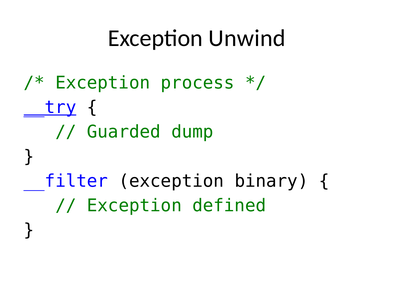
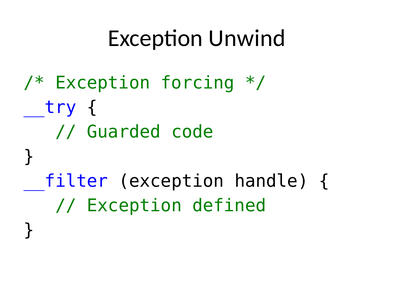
process: process -> forcing (198, 83)
__try underline: present -> none (50, 107)
dump: dump -> code (192, 132)
binary: binary -> handle (271, 181)
